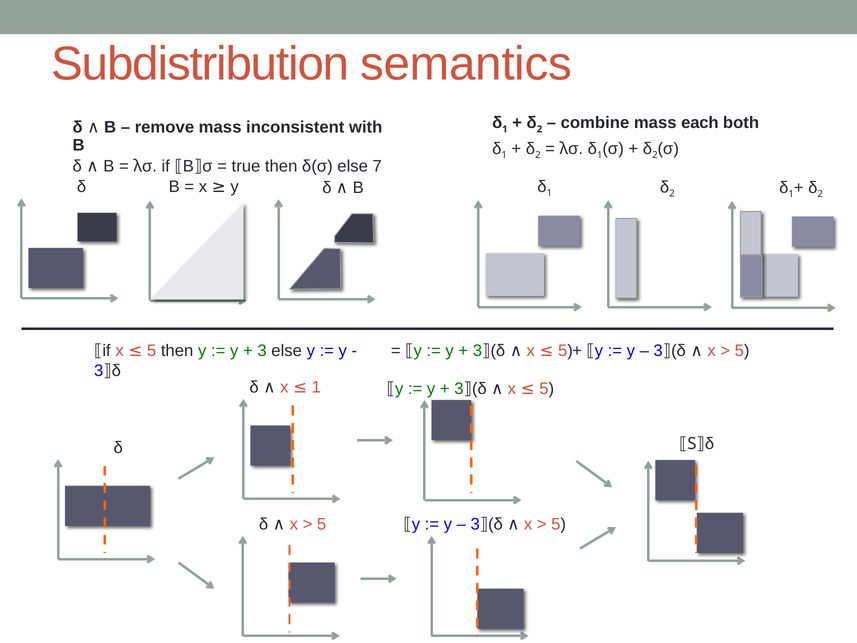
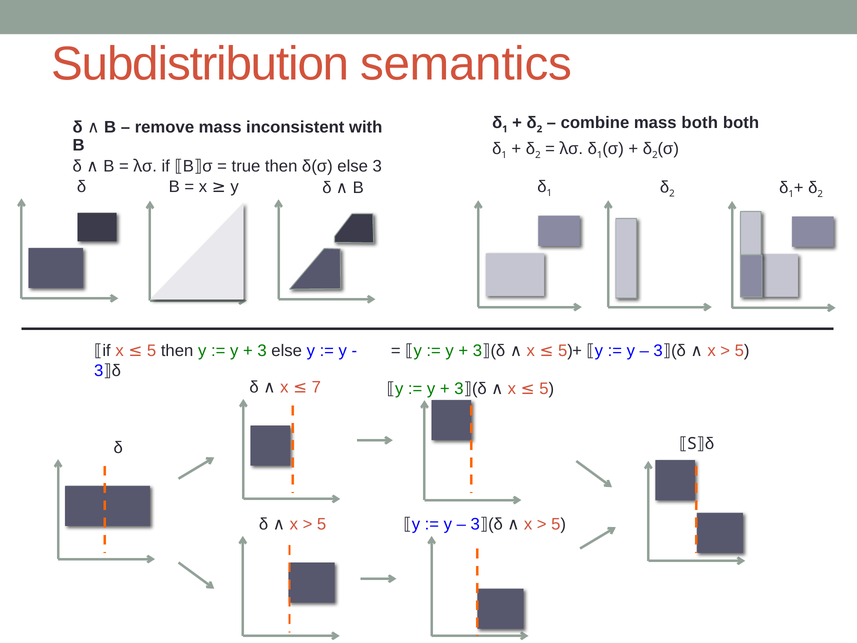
mass each: each -> both (700, 123)
else 7: 7 -> 3 (377, 166)
1: 1 -> 7 (316, 387)
